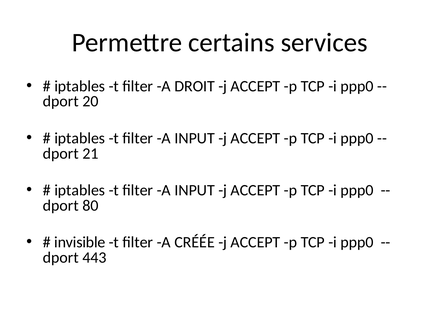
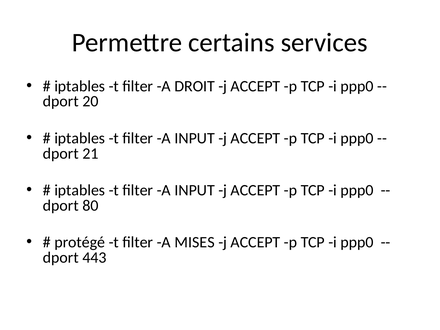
invisible: invisible -> protégé (80, 242)
CRÉÉE: CRÉÉE -> MISES (195, 242)
